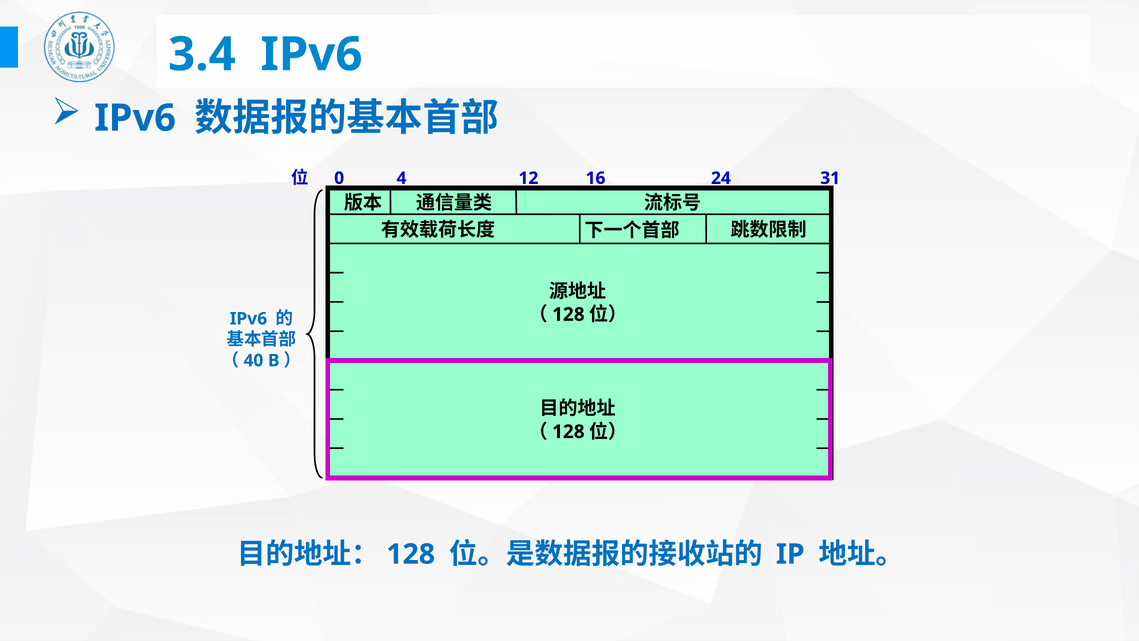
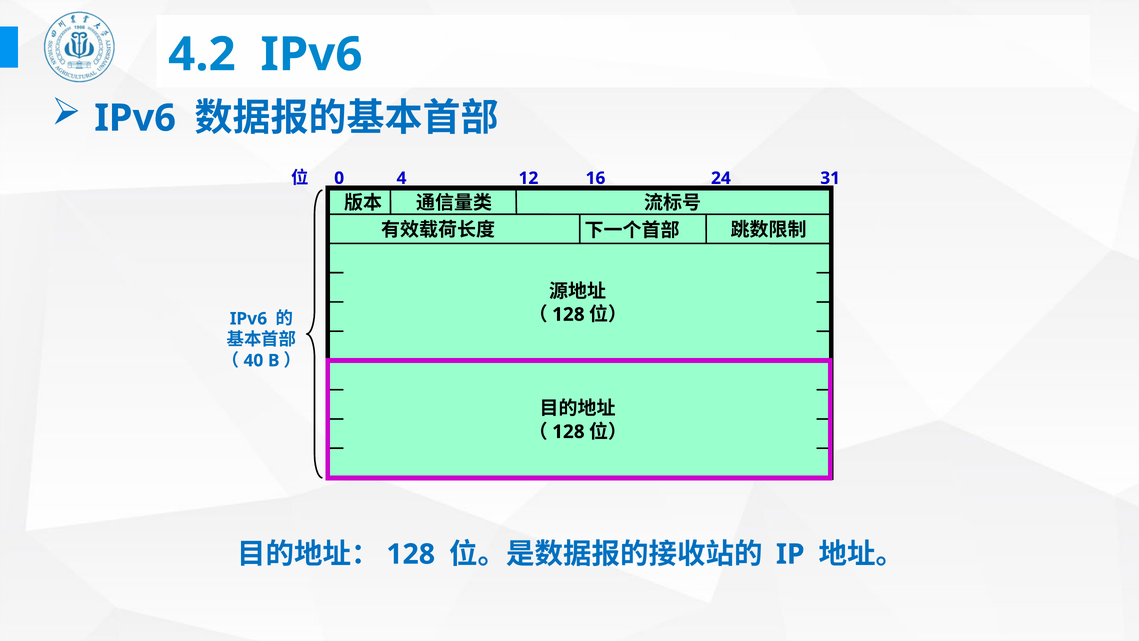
3.4: 3.4 -> 4.2 (202, 55)
